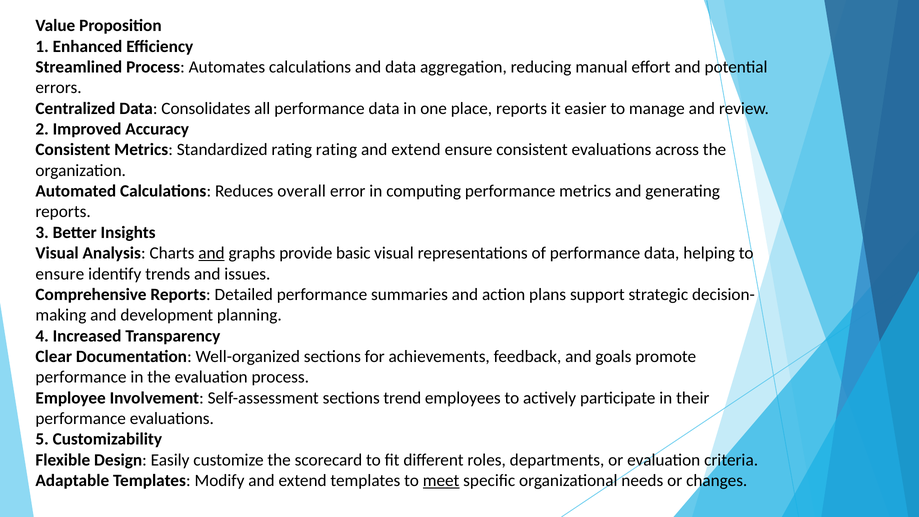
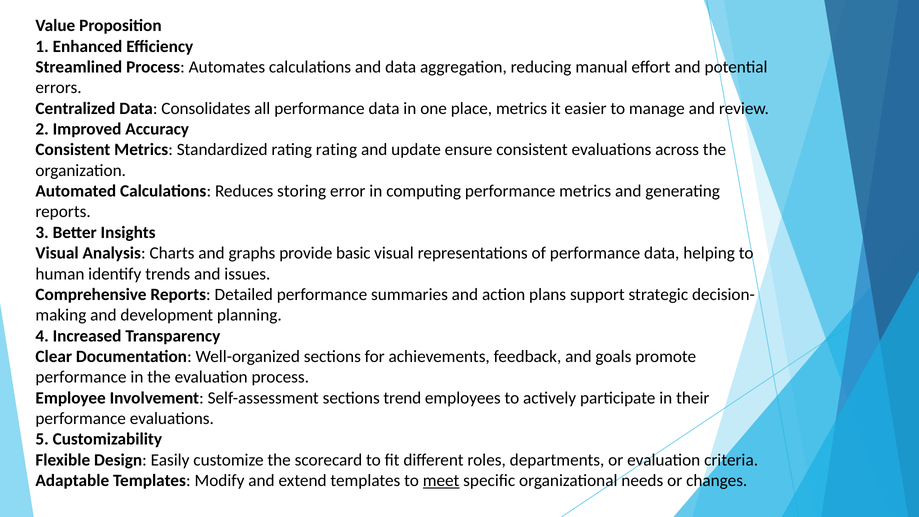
place reports: reports -> metrics (522, 108)
extend: extend -> update (416, 150)
overall: overall -> storing (302, 191)
and underline: present -> none (211, 253)
ensure: ensure -> human (60, 274)
